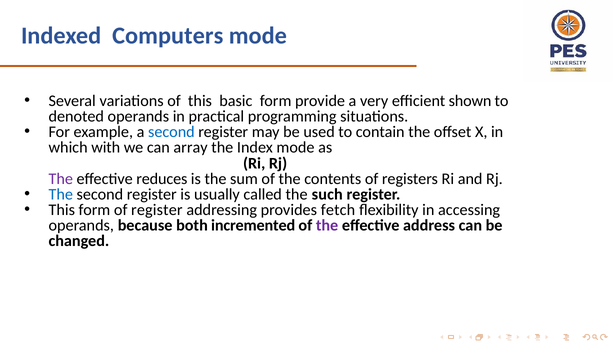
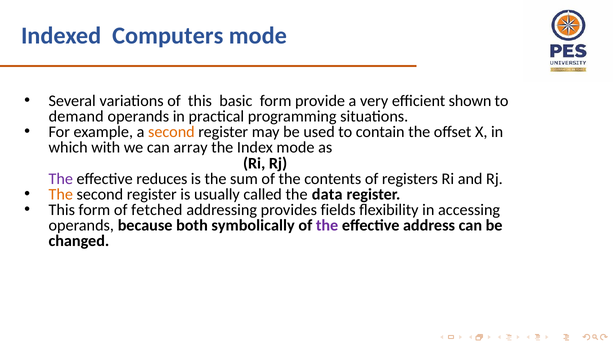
denoted: denoted -> demand (76, 117)
second colour: blue -> orange (171, 132)
The colour: blue -> orange (61, 194)
such: such -> data (327, 194)
of register: register -> fetched (157, 210)
fetch: fetch -> fields (338, 210)
incremented: incremented -> symbolically (253, 225)
